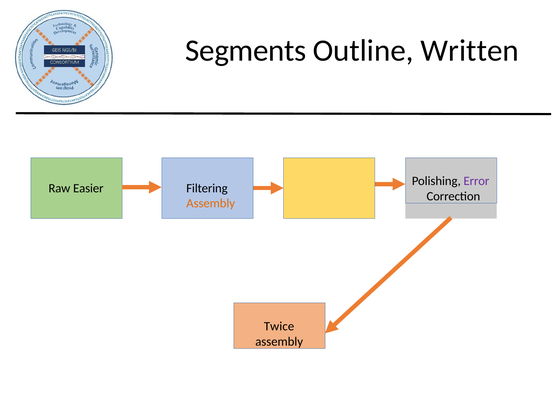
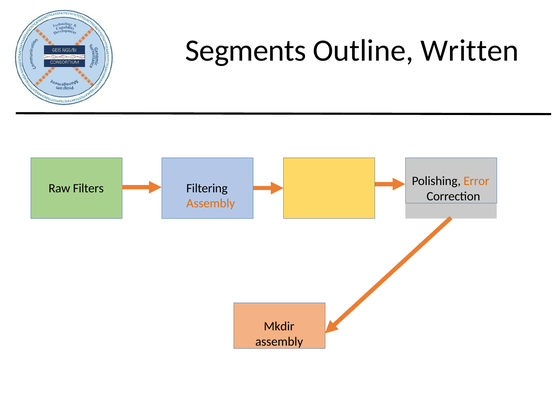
Error colour: purple -> orange (476, 181)
Easier: Easier -> Filters (88, 188)
Twice: Twice -> Mkdir (279, 326)
